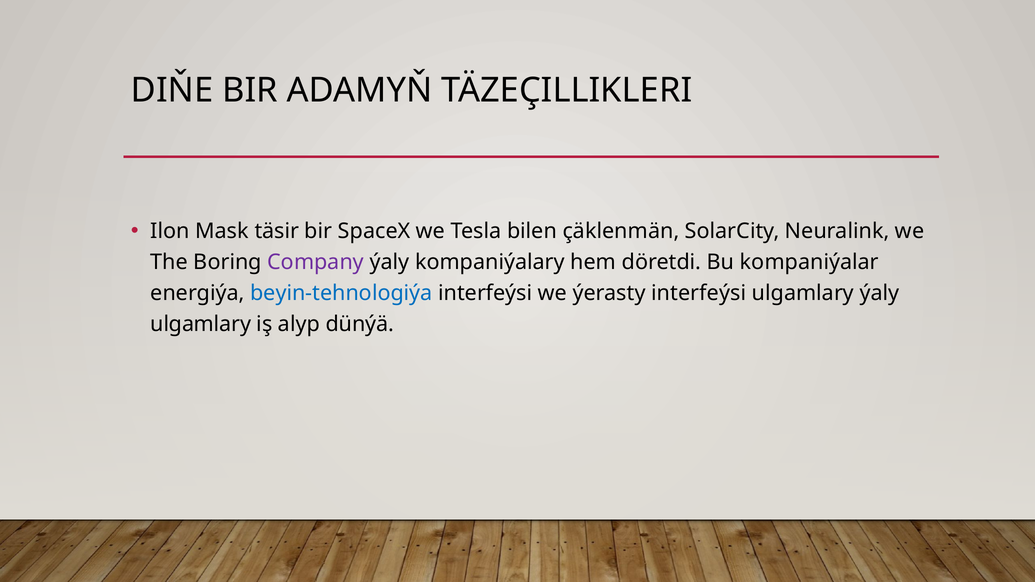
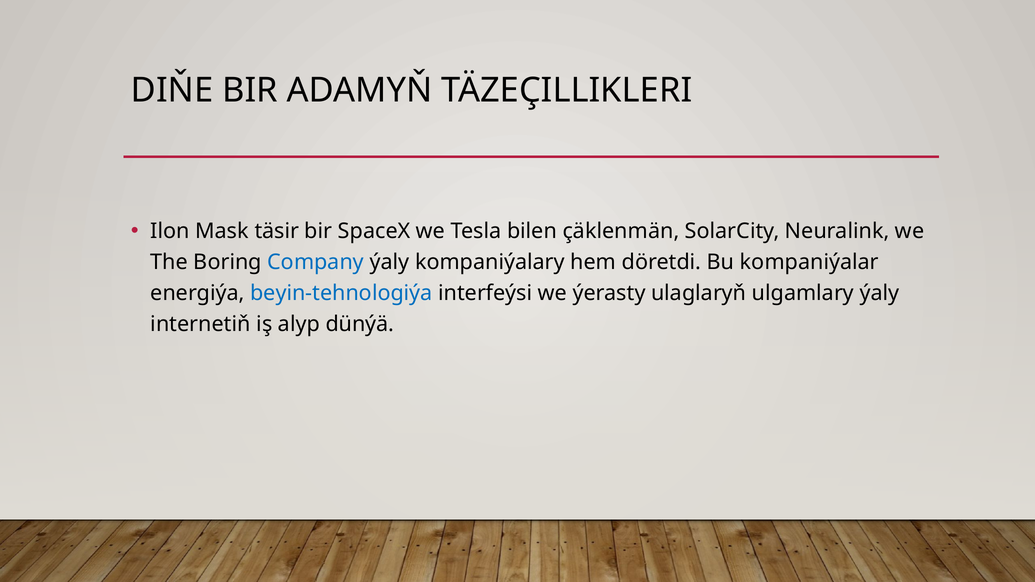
Company colour: purple -> blue (316, 262)
ýerasty interfeýsi: interfeýsi -> ulaglaryň (699, 293)
ulgamlary: ulgamlary -> internetiň (201, 324)
